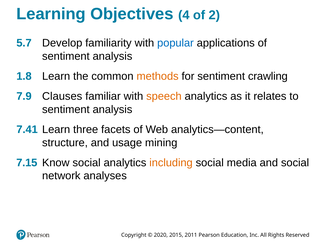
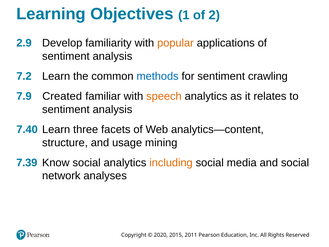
4: 4 -> 1 (184, 15)
5.7: 5.7 -> 2.9 (24, 43)
popular colour: blue -> orange (175, 43)
1.8: 1.8 -> 7.2 (24, 76)
methods colour: orange -> blue (158, 76)
Clauses: Clauses -> Created (62, 96)
7.41: 7.41 -> 7.40 (27, 129)
7.15: 7.15 -> 7.39 (27, 163)
